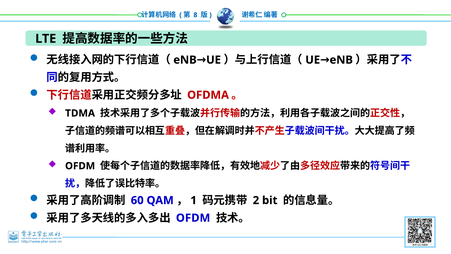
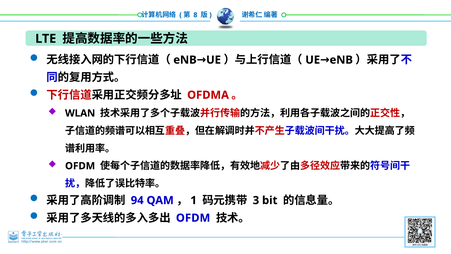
TDMA: TDMA -> WLAN (80, 113)
60: 60 -> 94 (137, 200)
2: 2 -> 3 (256, 200)
